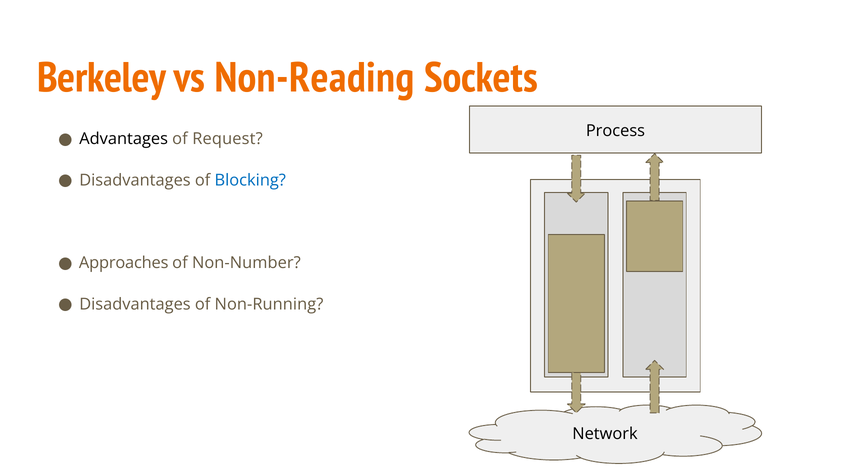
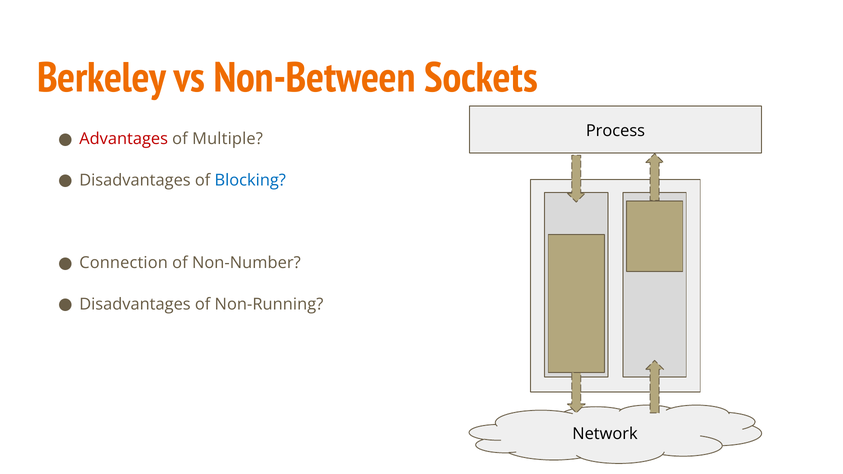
Non-Reading: Non-Reading -> Non-Between (315, 78)
Advantages colour: black -> red (124, 139)
Request: Request -> Multiple (228, 139)
Approaches: Approaches -> Connection (124, 263)
